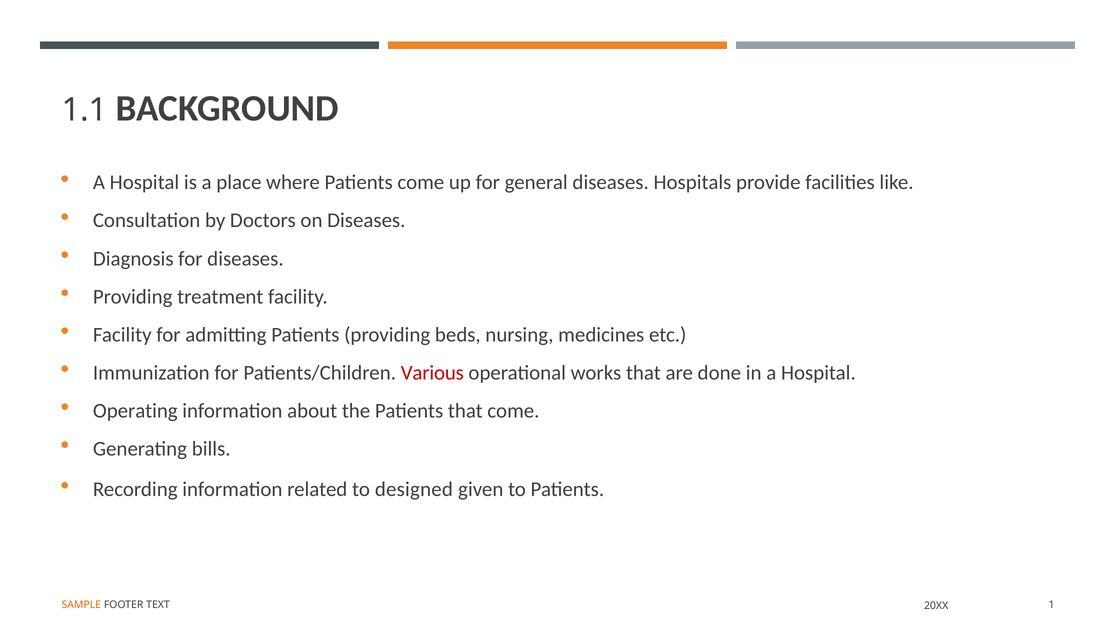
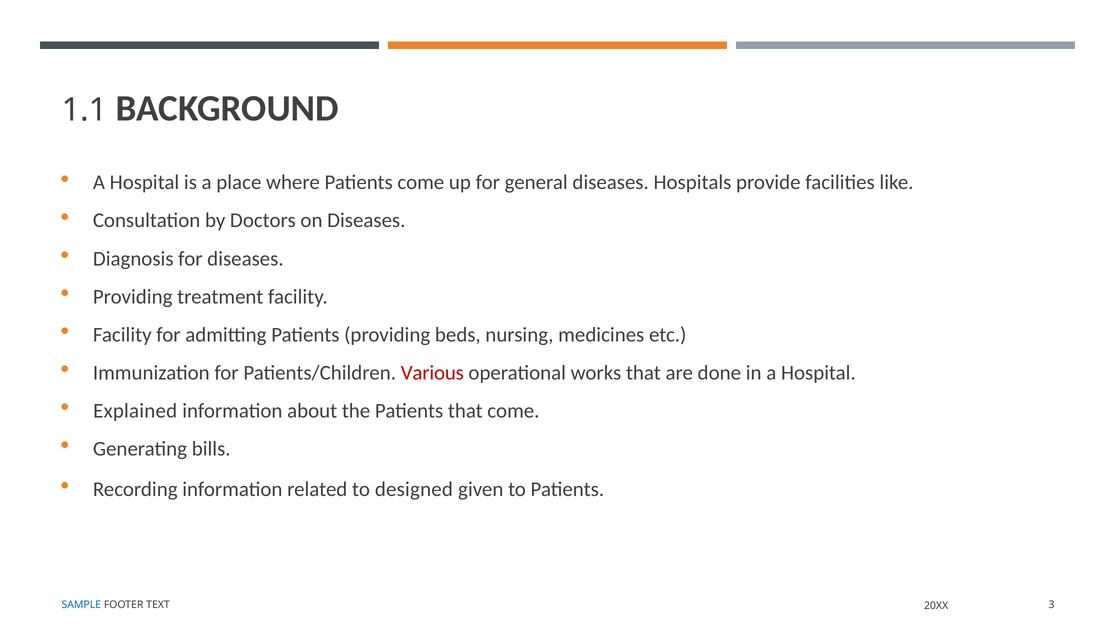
Operating: Operating -> Explained (135, 411)
SAMPLE colour: orange -> blue (81, 605)
1: 1 -> 3 (1052, 605)
